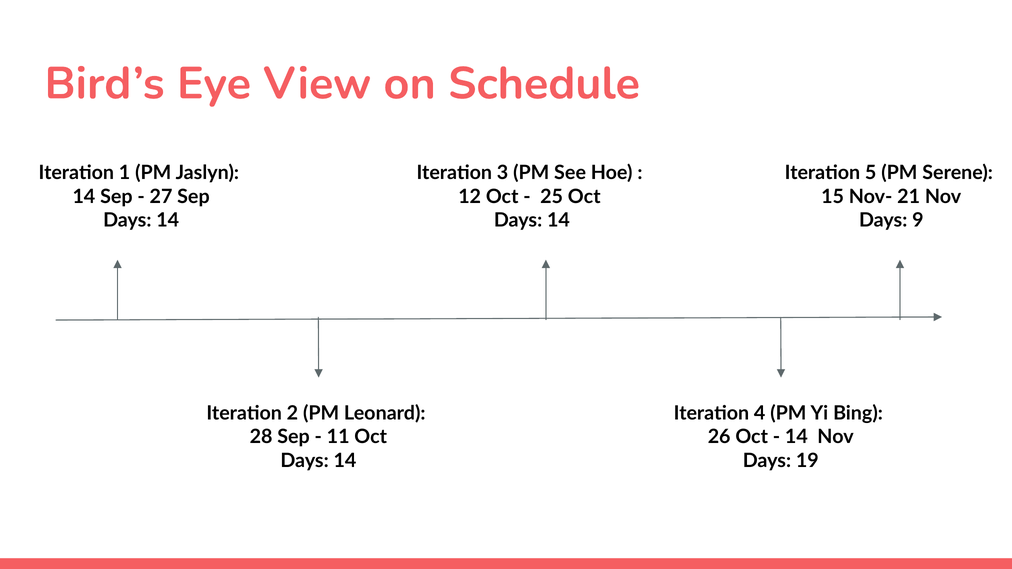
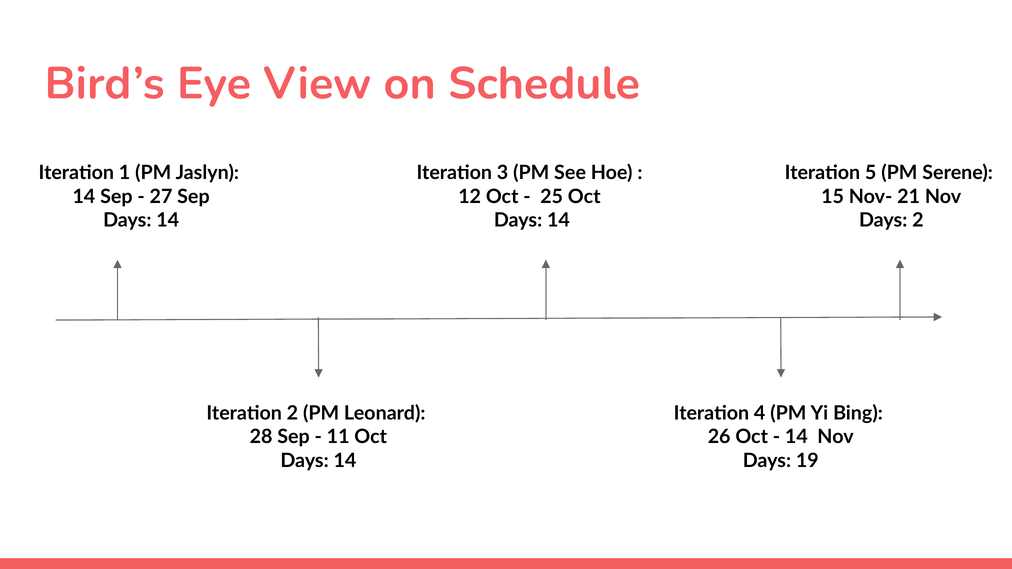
Days 9: 9 -> 2 (918, 220)
